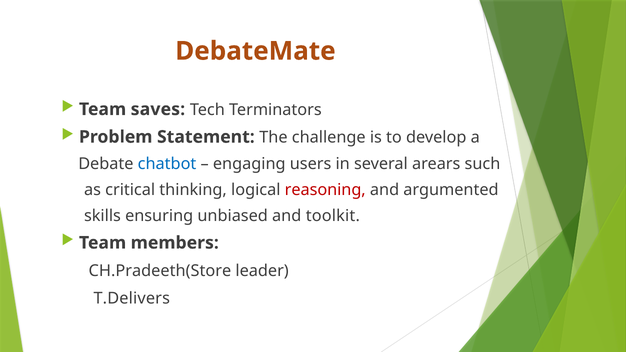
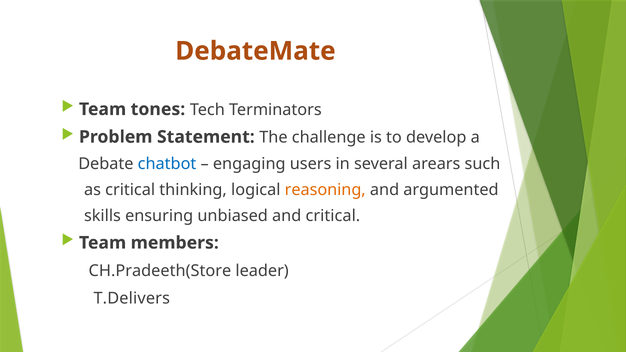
saves: saves -> tones (158, 109)
reasoning colour: red -> orange (325, 190)
and toolkit: toolkit -> critical (333, 216)
